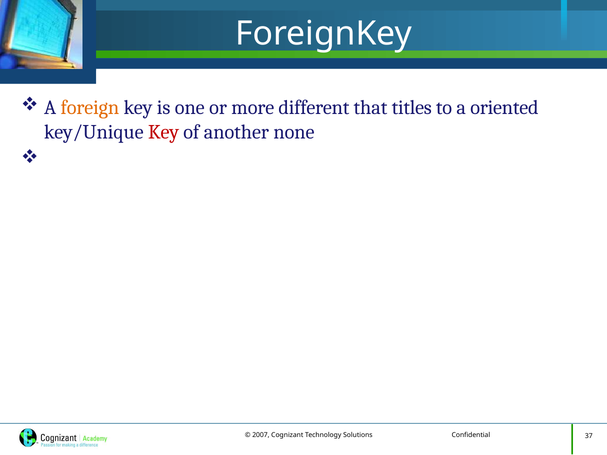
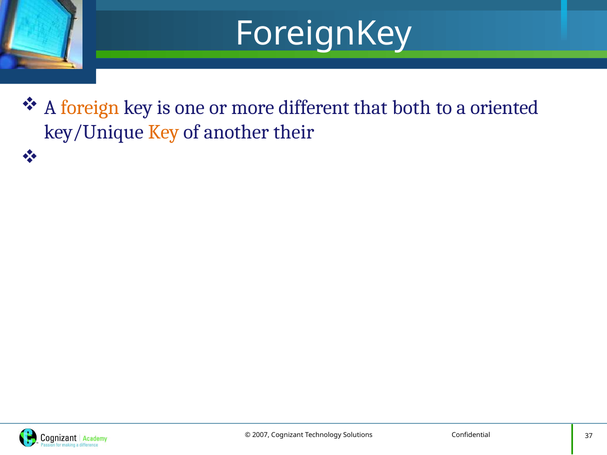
titles: titles -> both (412, 108)
Key colour: red -> orange (164, 132)
none: none -> their (294, 132)
